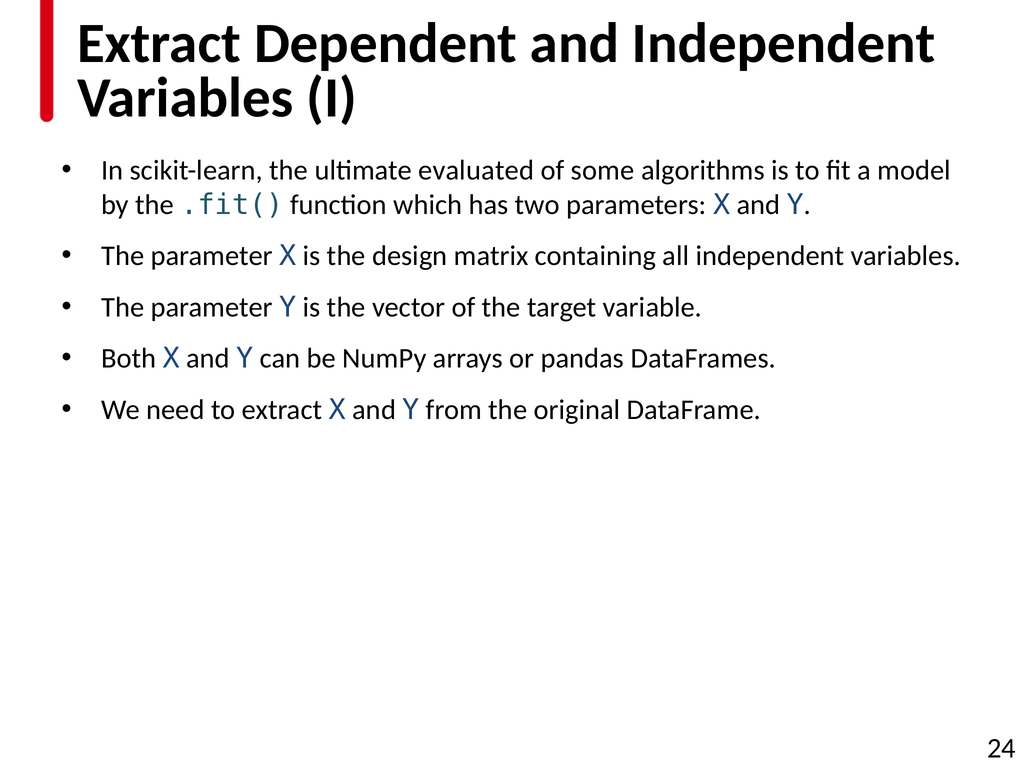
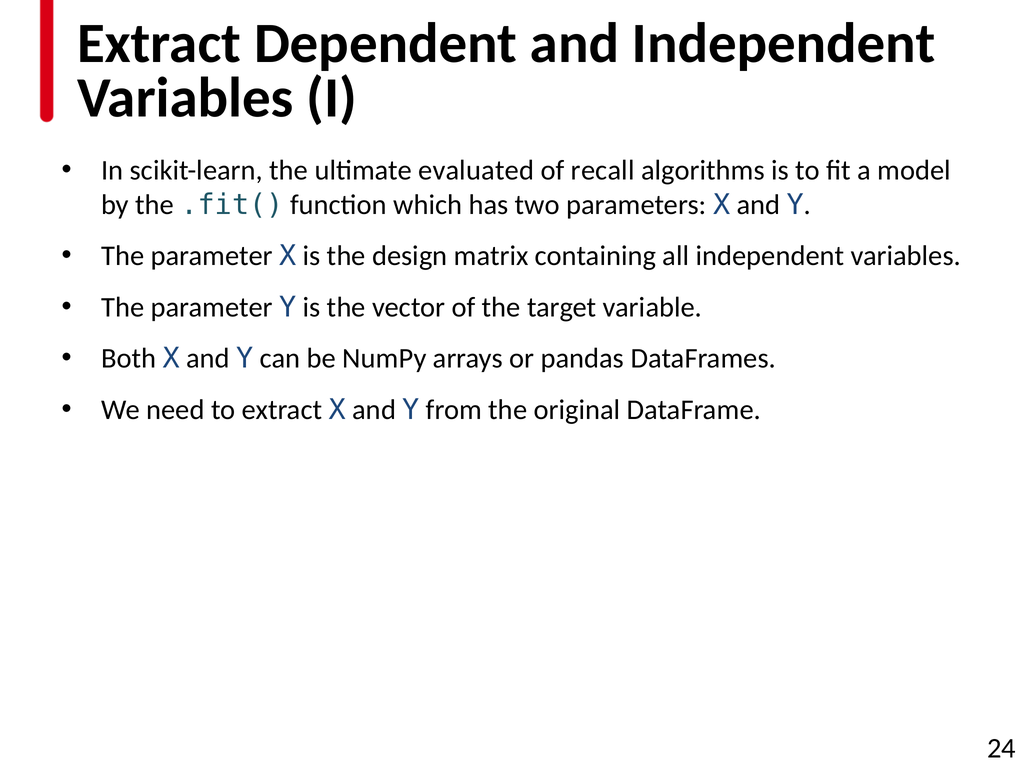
some: some -> recall (603, 171)
